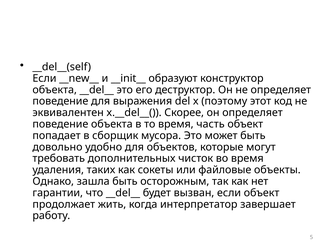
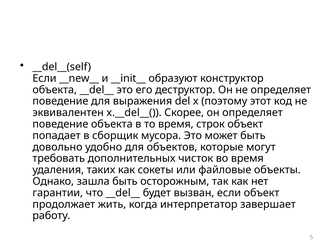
часть: часть -> строк (211, 124)
